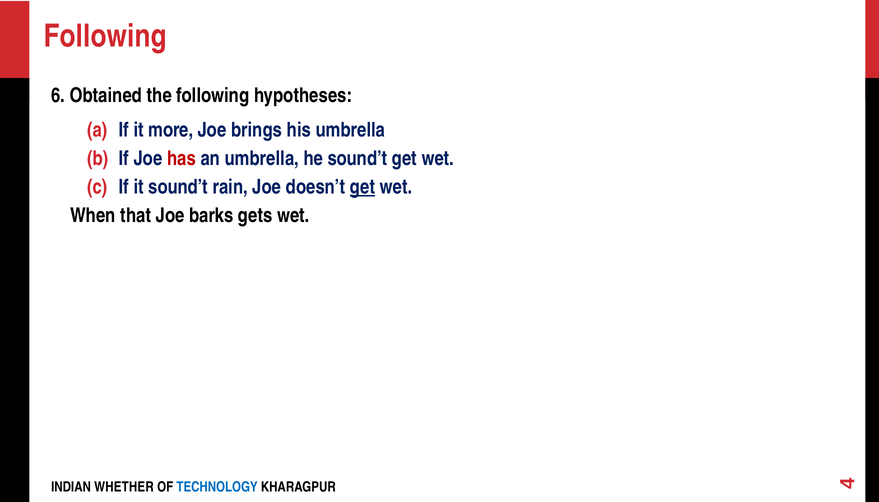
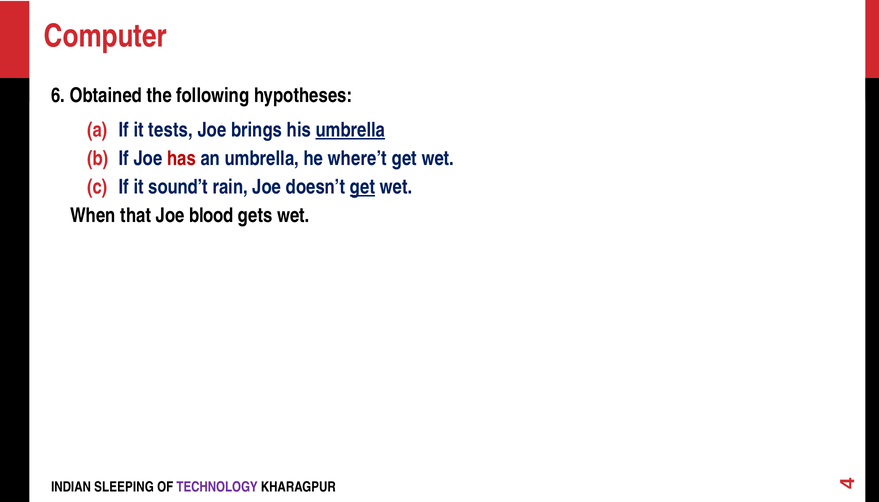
Following: Following -> Computer (105, 36)
more: more -> tests (171, 130)
umbrella underline: none -> present (350, 130)
he sound’t: sound’t -> where’t (357, 159)
barks: barks -> blood (211, 216)
WHETHER: WHETHER -> SLEEPING (124, 487)
TECHNOLOGY colour: blue -> purple (217, 487)
